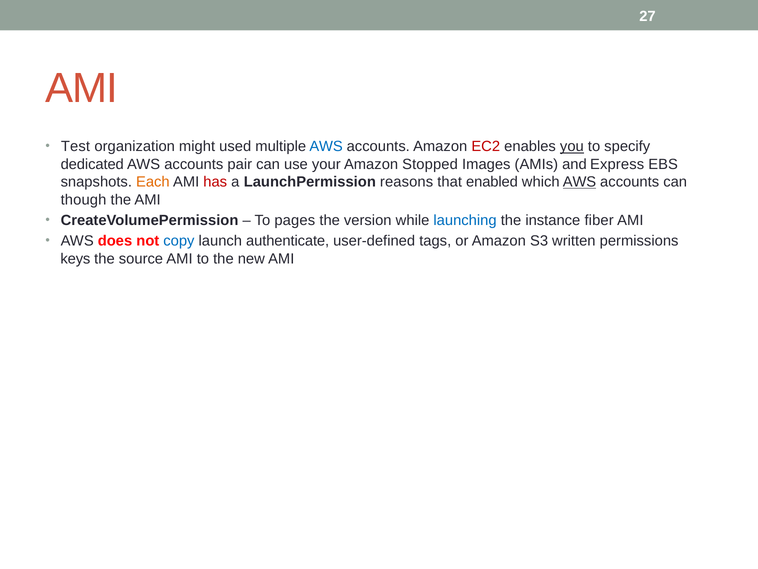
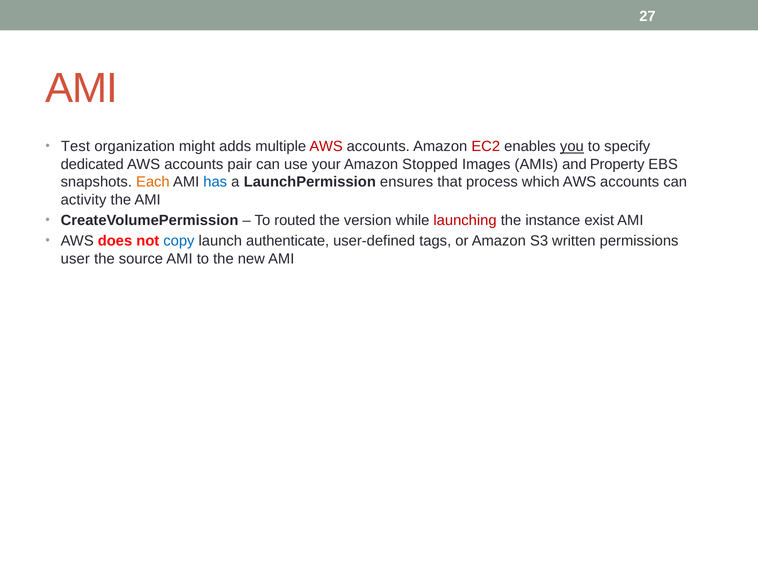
used: used -> adds (235, 146)
AWS colour: blue -> red (326, 146)
Express: Express -> Property (617, 164)
has colour: red -> blue (215, 182)
reasons: reasons -> ensures (407, 182)
enabled: enabled -> process (492, 182)
AWS underline: present -> none (579, 182)
though: though -> activity (84, 200)
pages: pages -> routed (295, 220)
launching colour: blue -> red (465, 220)
fiber: fiber -> exist (599, 220)
keys: keys -> user (75, 259)
